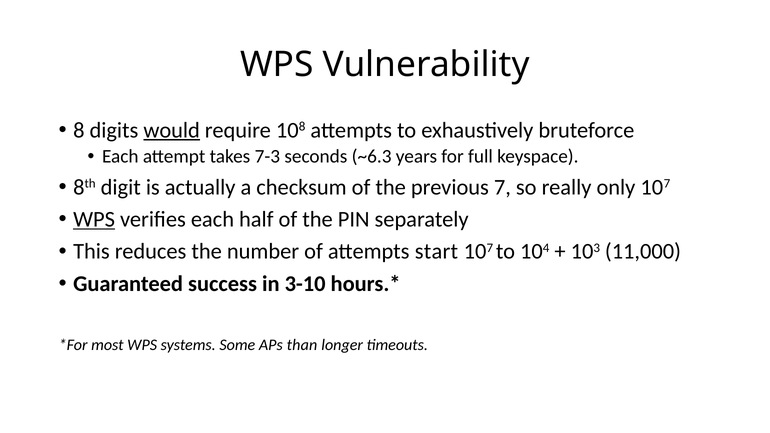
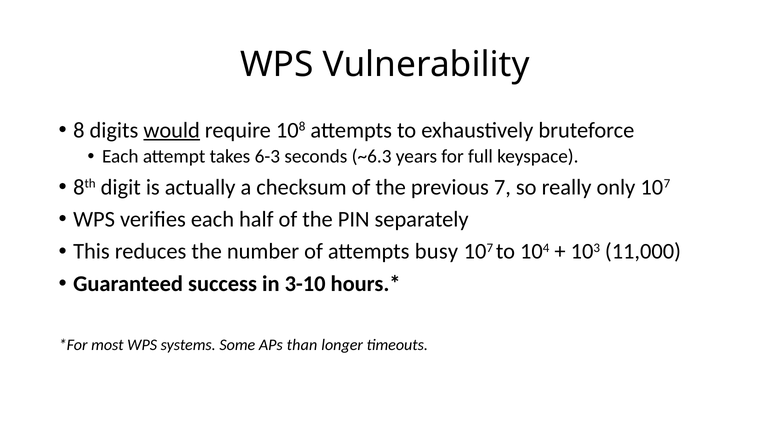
7-3: 7-3 -> 6-3 (267, 157)
WPS underline: present -> none (94, 219)
start: start -> busy (436, 252)
